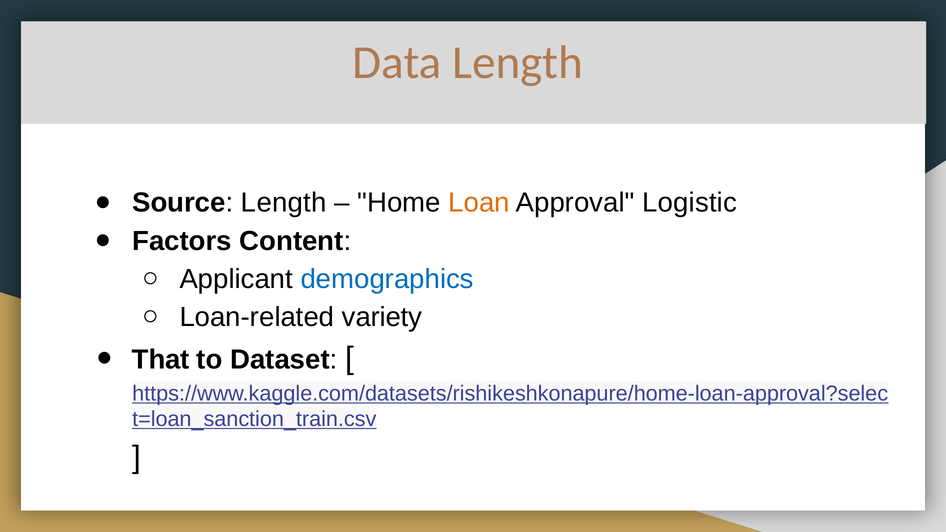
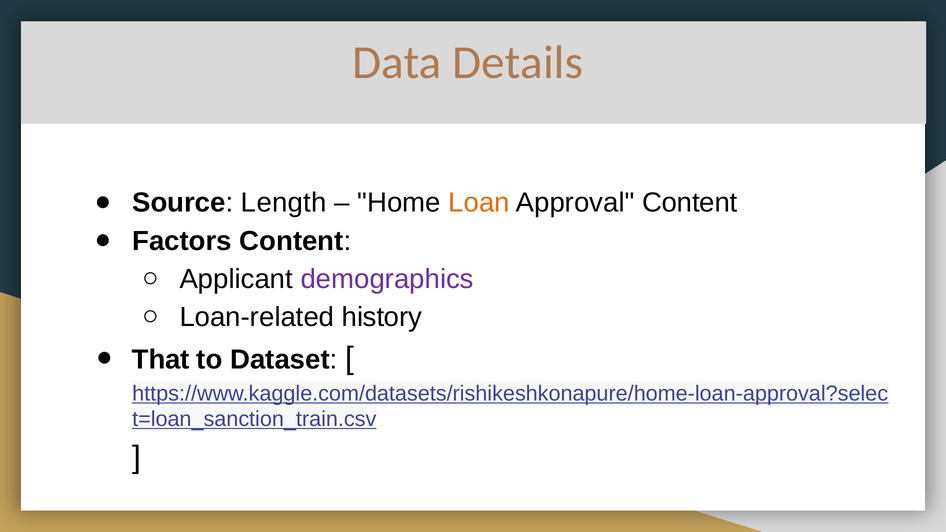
Data Length: Length -> Details (518, 63)
Approval Logistic: Logistic -> Content (690, 203)
demographics colour: blue -> purple (387, 279)
variety: variety -> history (382, 317)
